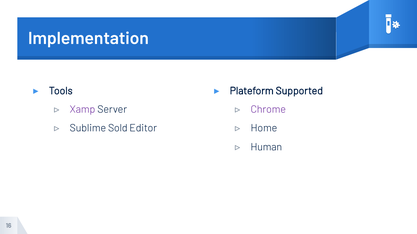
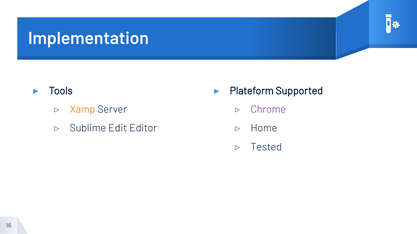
Xamp colour: purple -> orange (83, 110)
Sold: Sold -> Edit (118, 129)
Human: Human -> Tested (266, 147)
